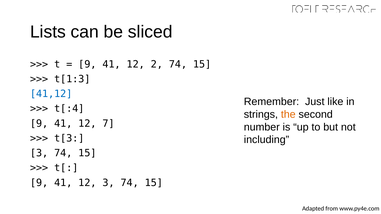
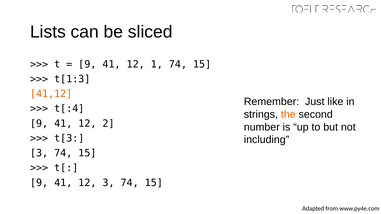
2: 2 -> 1 (157, 64)
41,12 colour: blue -> orange (51, 94)
7: 7 -> 2 (108, 124)
